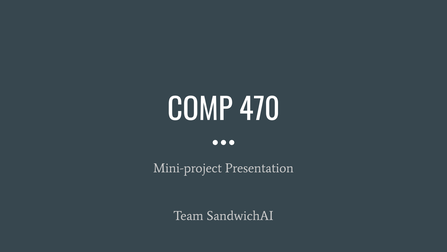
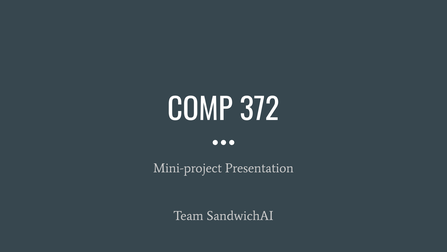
470: 470 -> 372 (260, 110)
